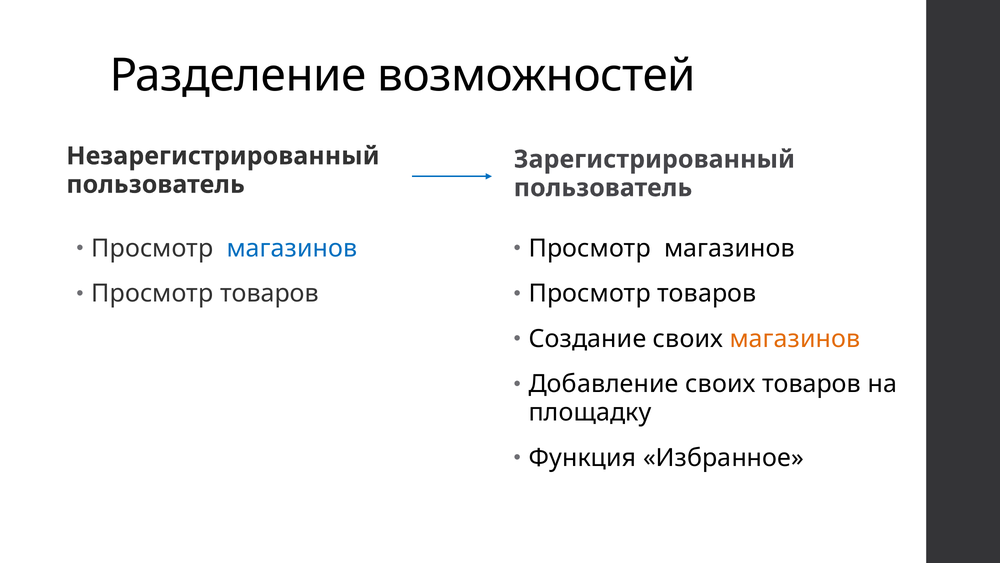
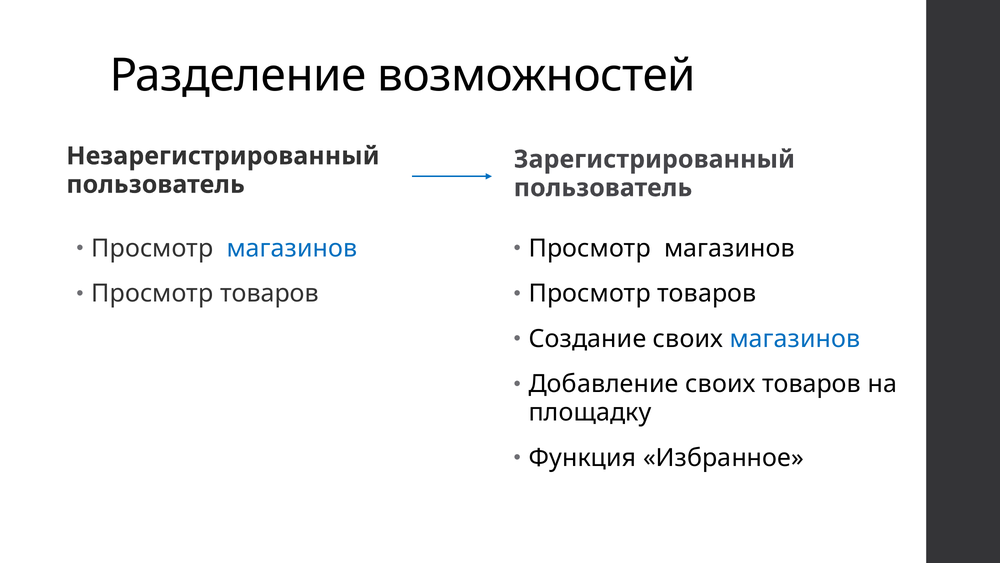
магазинов colour: orange -> blue (795, 339)
